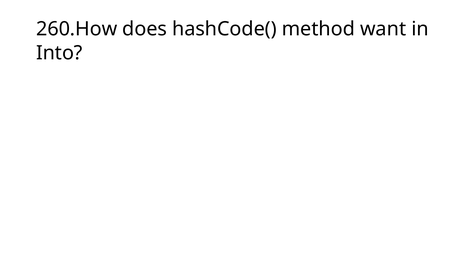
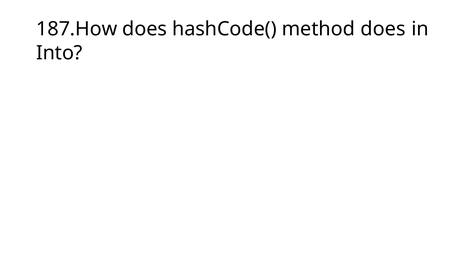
260.How: 260.How -> 187.How (77, 29)
method want: want -> does (383, 29)
